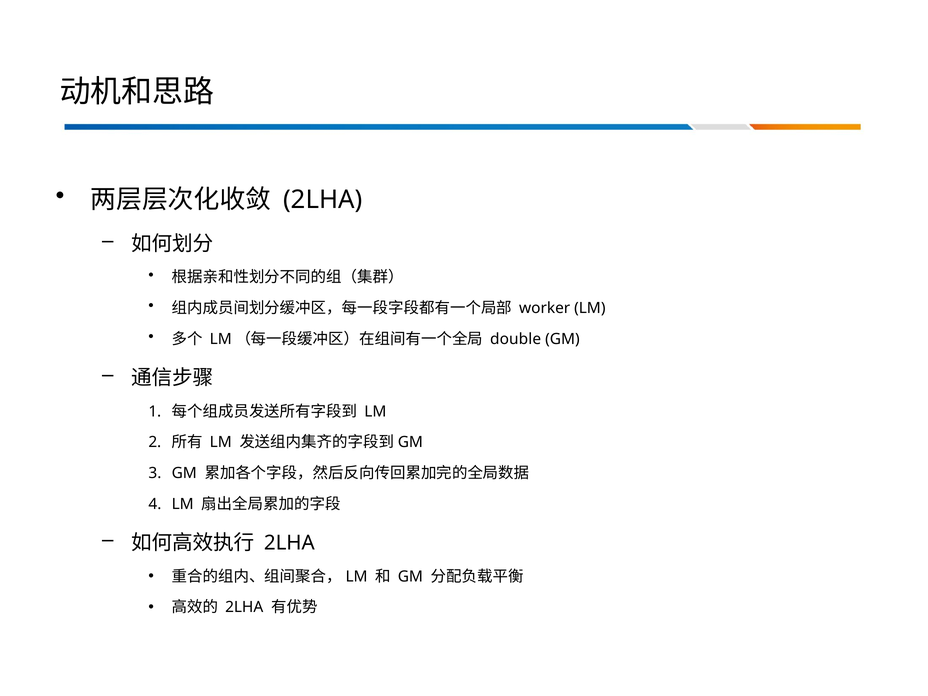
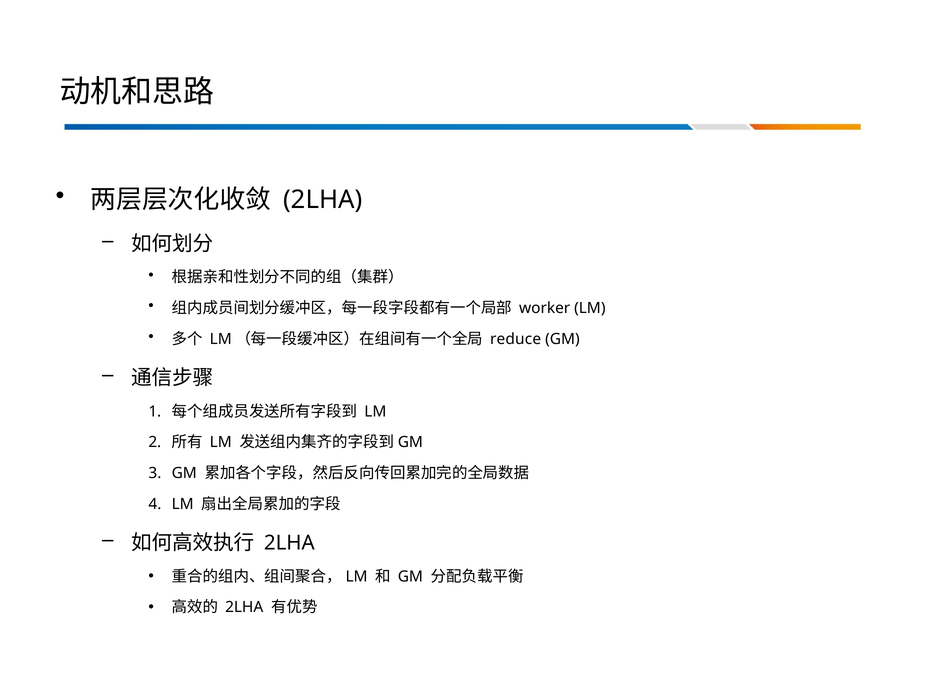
double: double -> reduce (516, 339)
